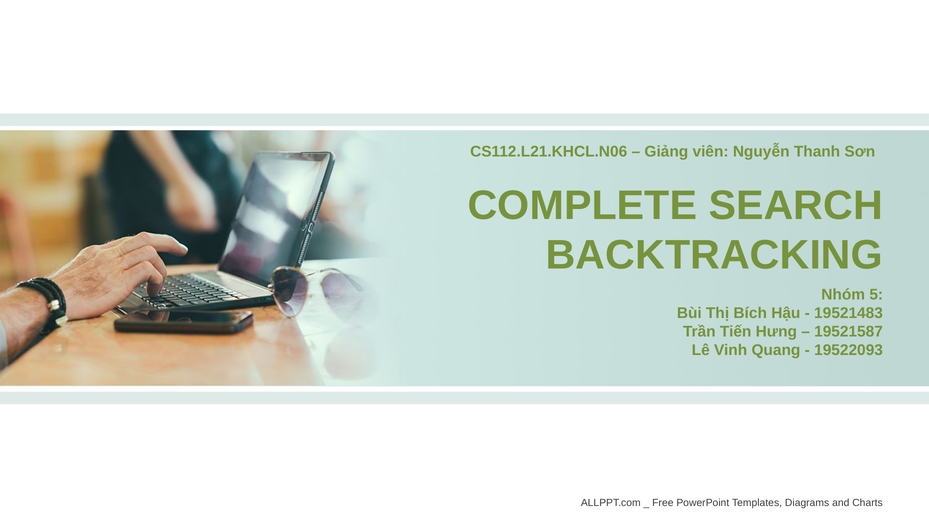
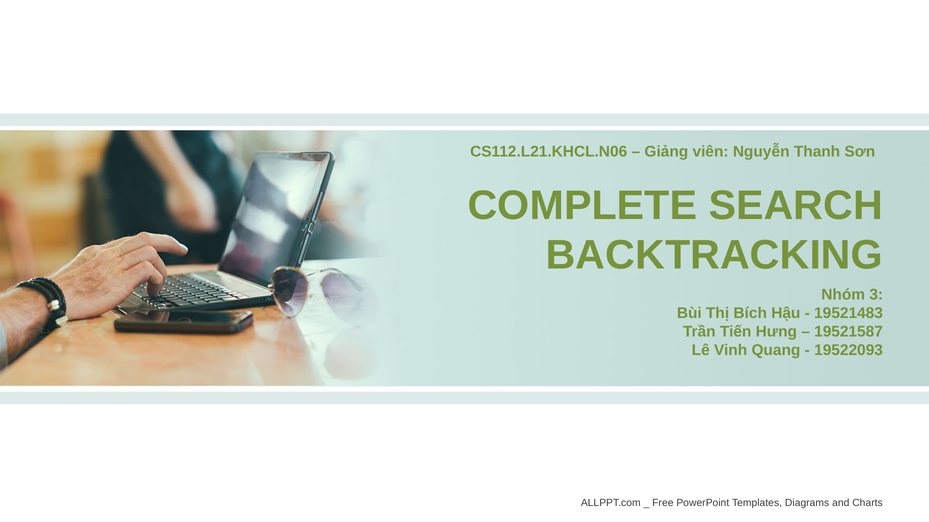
5: 5 -> 3 (876, 295)
